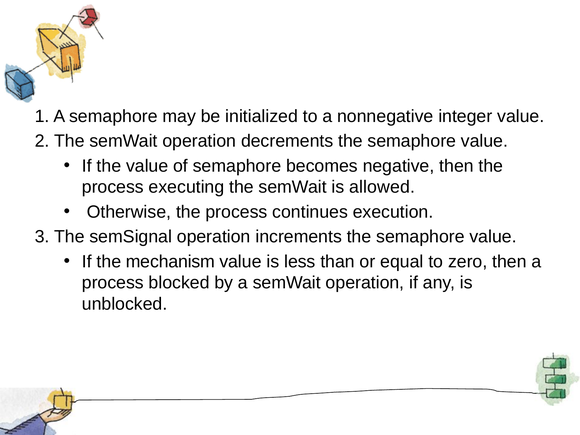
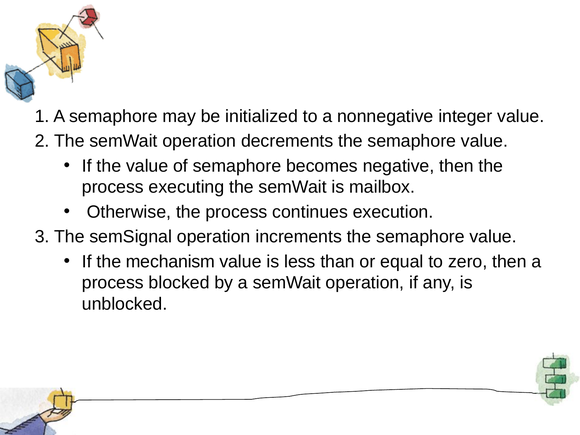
allowed: allowed -> mailbox (382, 187)
